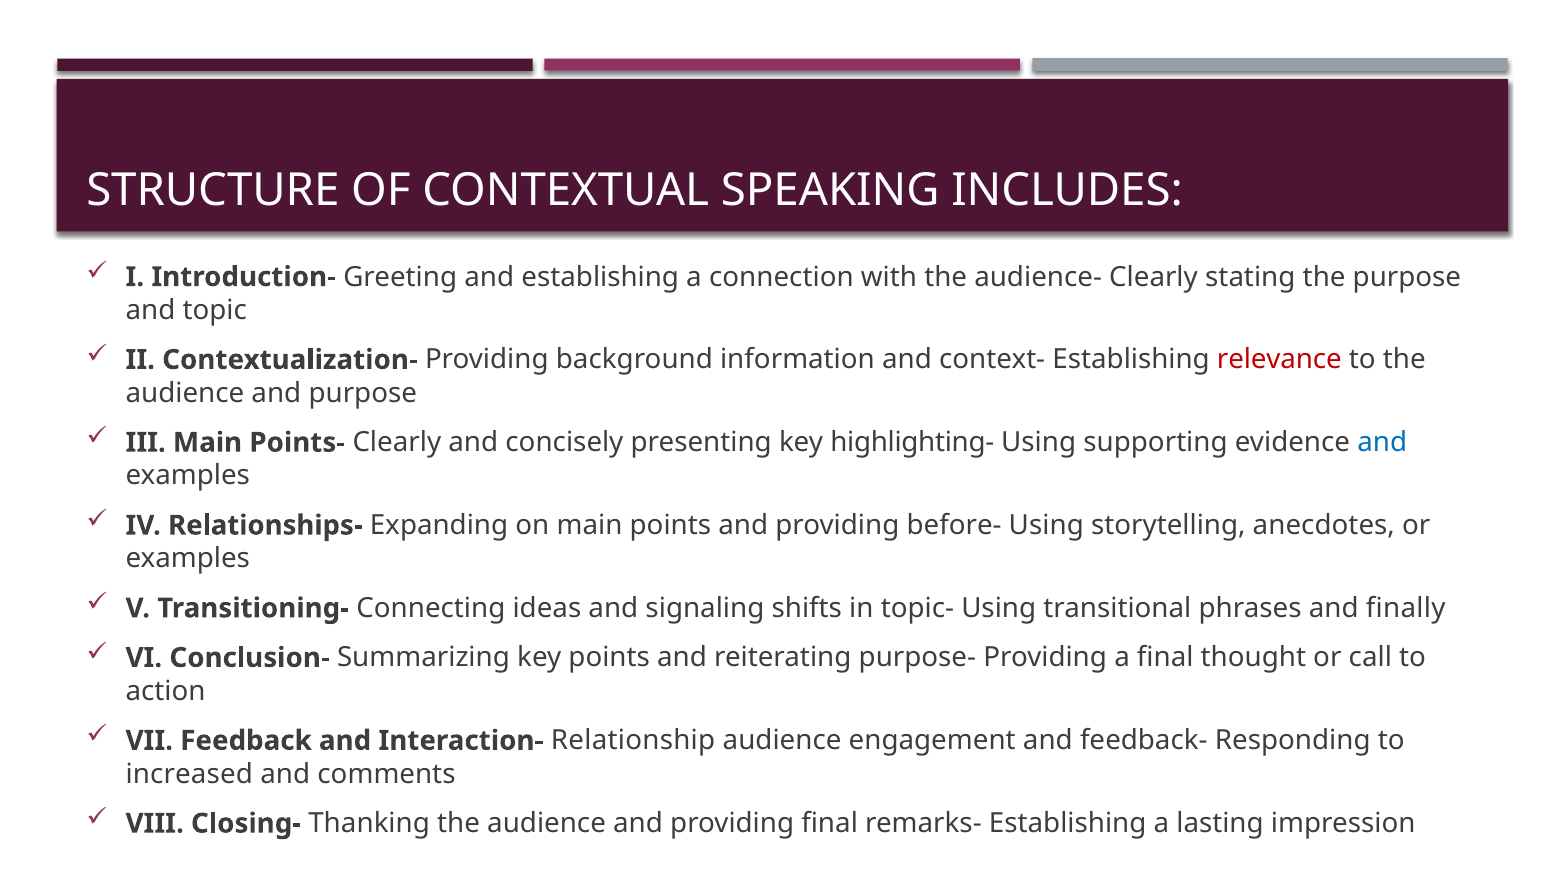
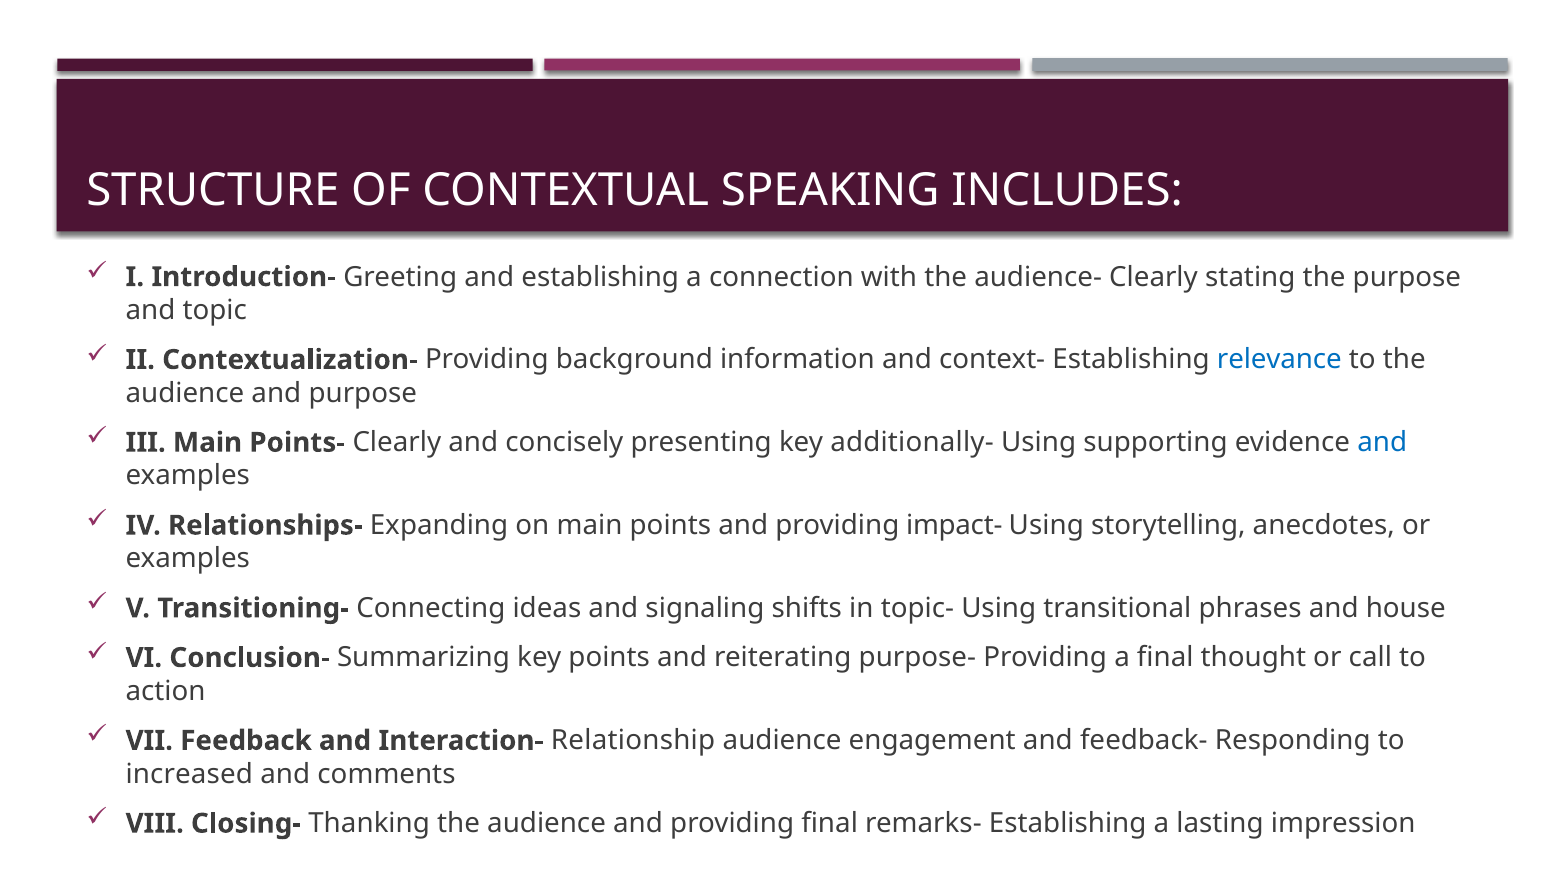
relevance colour: red -> blue (1279, 360)
highlighting-: highlighting- -> additionally- (912, 443)
before-: before- -> impact- (954, 526)
finally: finally -> house (1406, 608)
